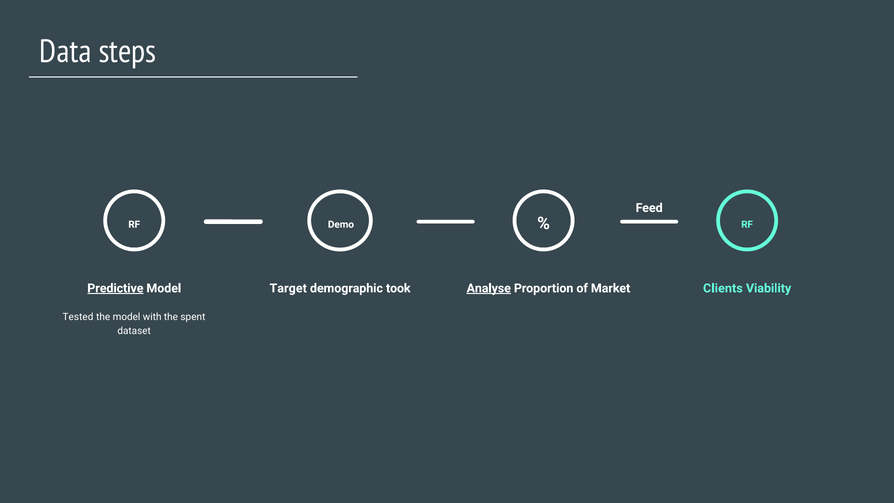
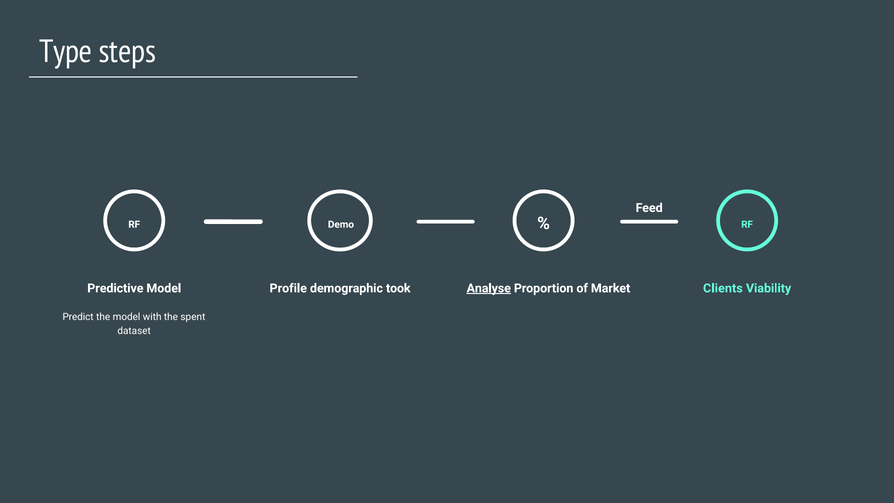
Data: Data -> Type (66, 52)
Predictive underline: present -> none (115, 288)
Target: Target -> Profile (288, 288)
Tested: Tested -> Predict (78, 317)
